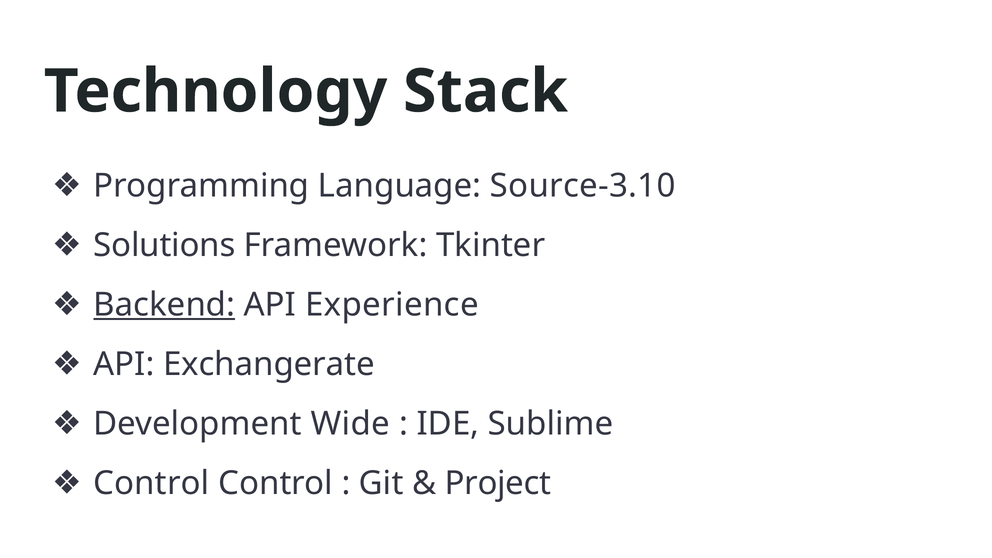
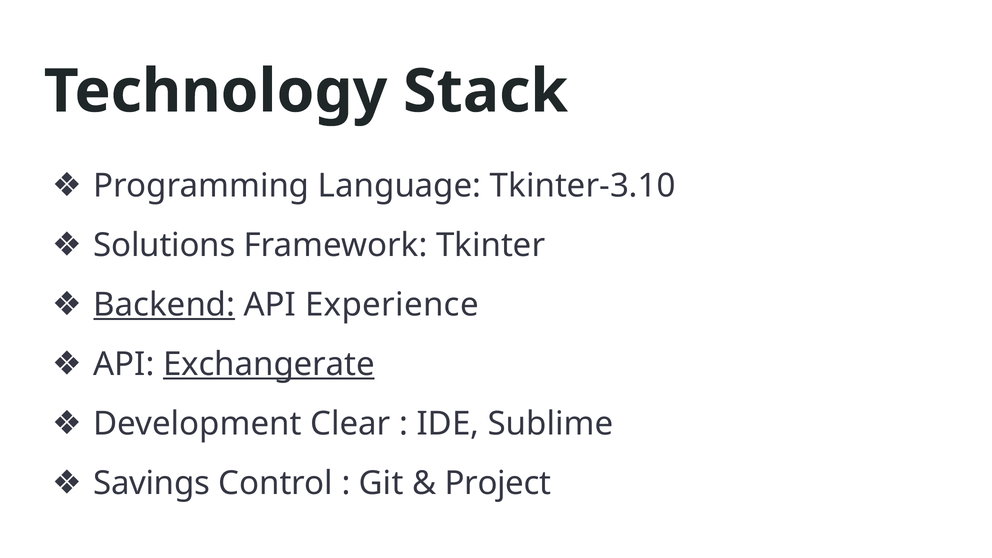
Source-3.10: Source-3.10 -> Tkinter-3.10 (583, 186)
Exchangerate underline: none -> present (269, 364)
Wide: Wide -> Clear (350, 424)
Control: Control -> Savings (152, 483)
